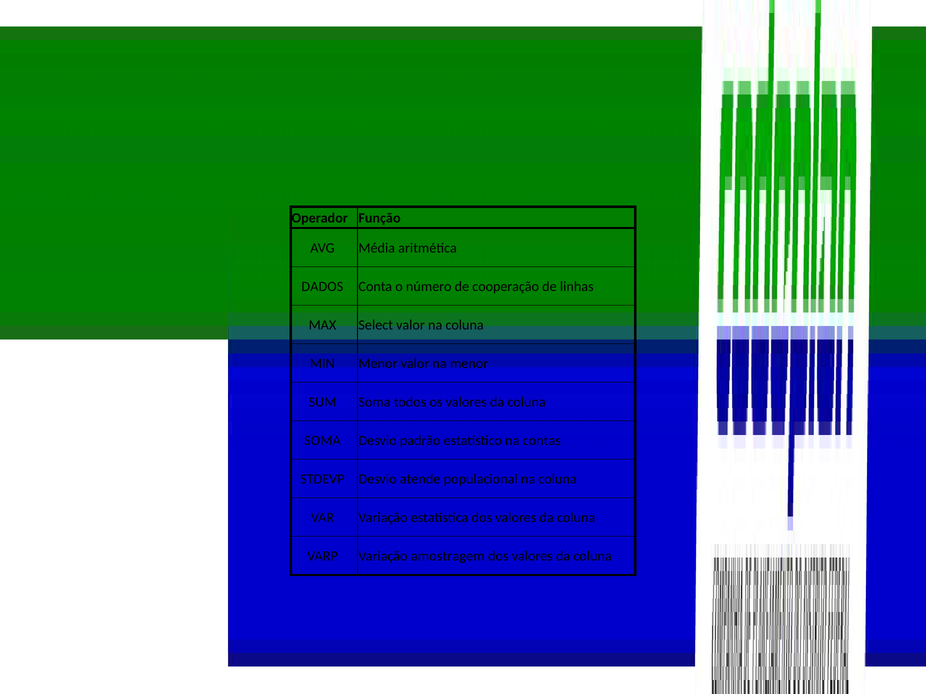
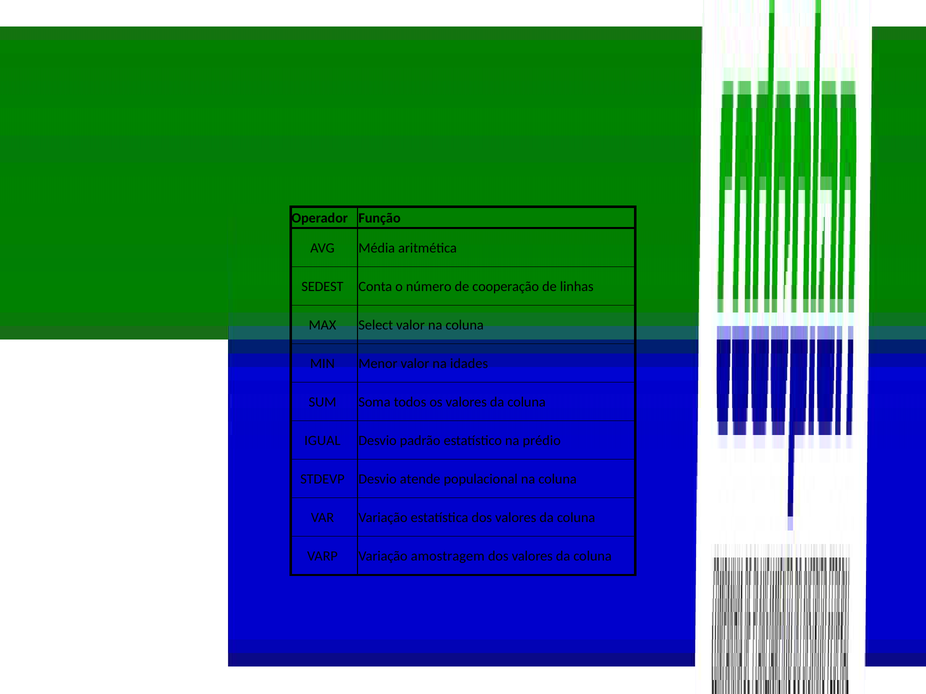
DADOS: DADOS -> SEDEST (322, 287)
na menor: menor -> idades (469, 364)
SOMA: SOMA -> IGUAL (322, 441)
contas: contas -> prédio (542, 441)
